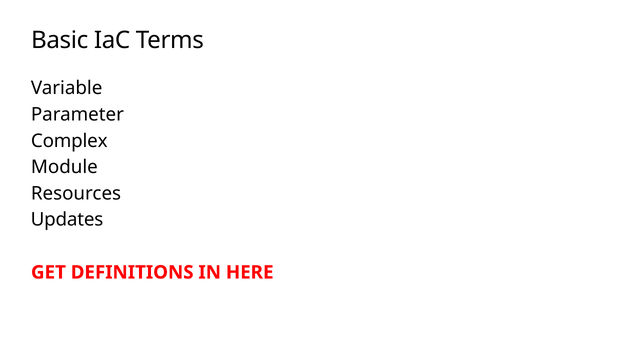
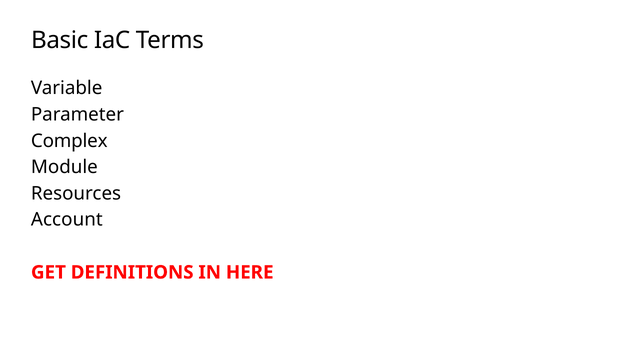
Updates: Updates -> Account (67, 220)
